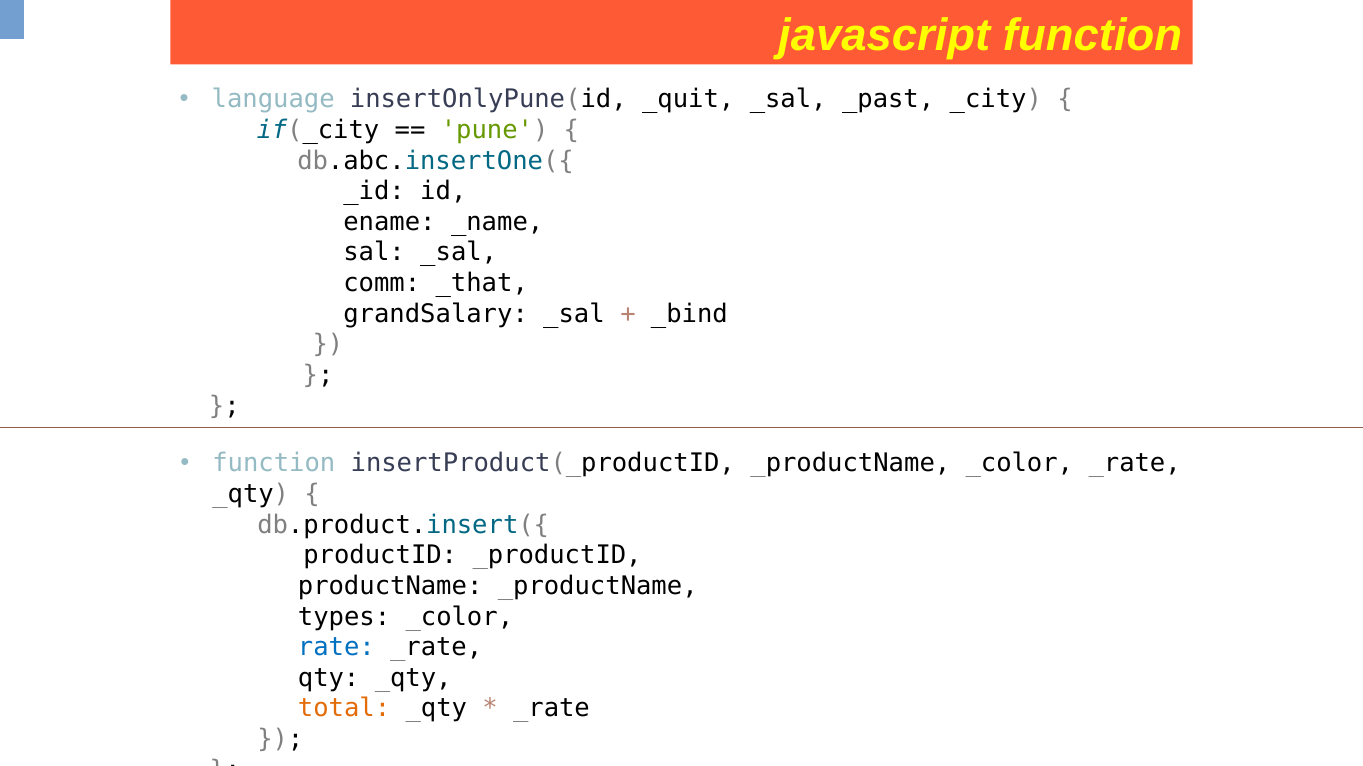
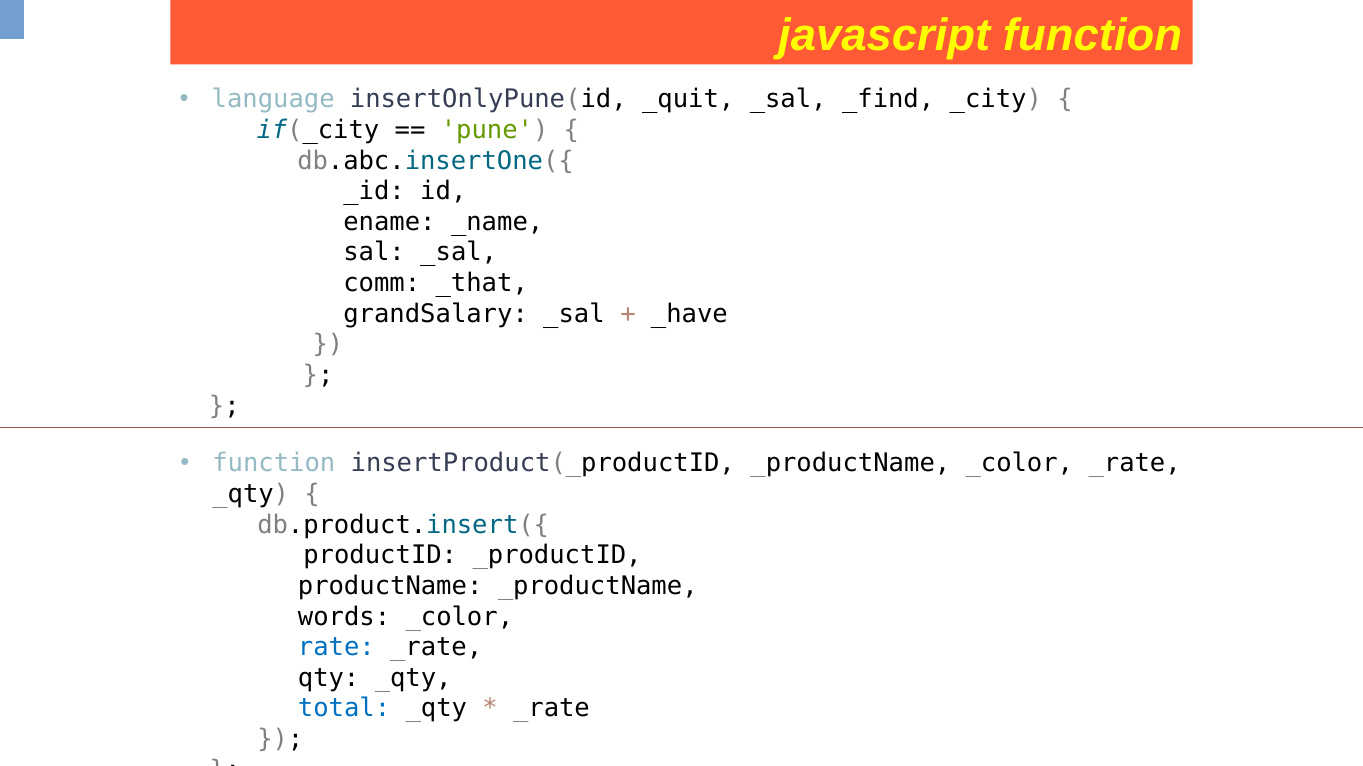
_past: _past -> _find (888, 99)
_bind: _bind -> _have (689, 314)
types: types -> words (344, 617)
total colour: orange -> blue (344, 709)
